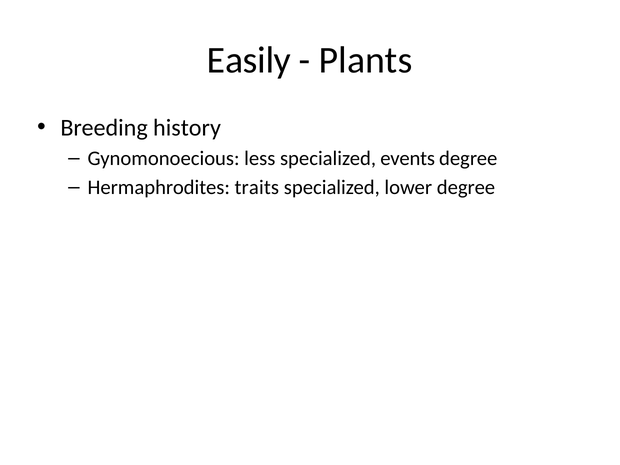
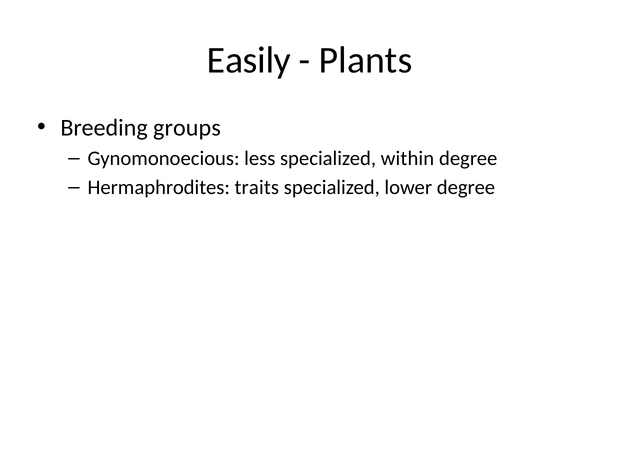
history: history -> groups (187, 128)
events: events -> within (407, 158)
